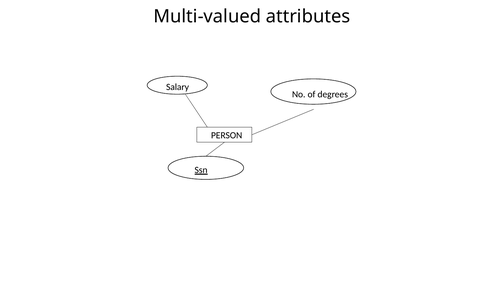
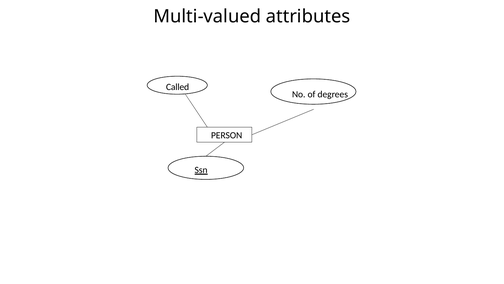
Salary: Salary -> Called (178, 87)
